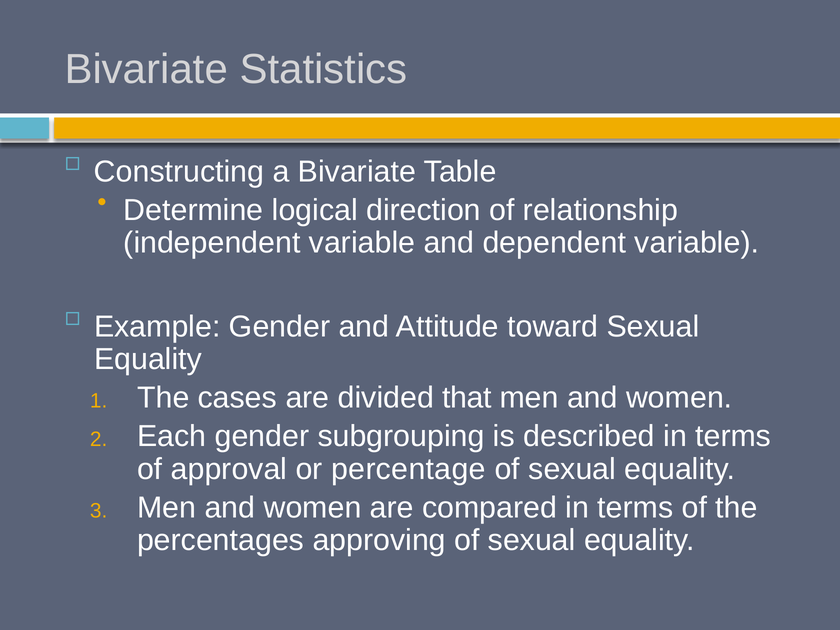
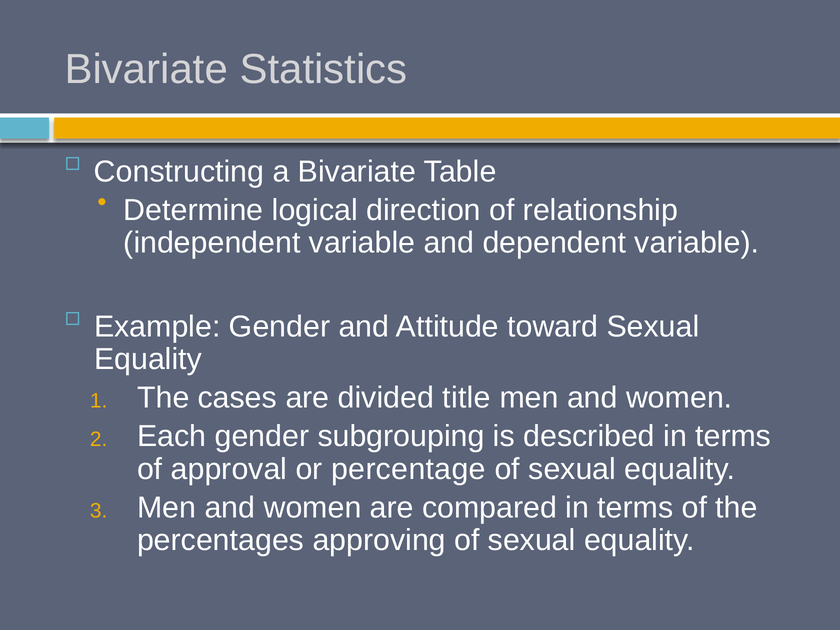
that: that -> title (467, 398)
